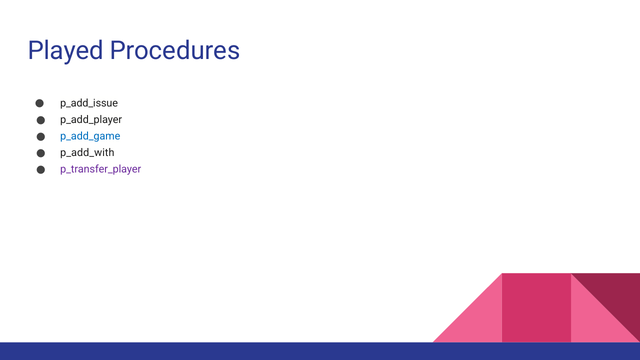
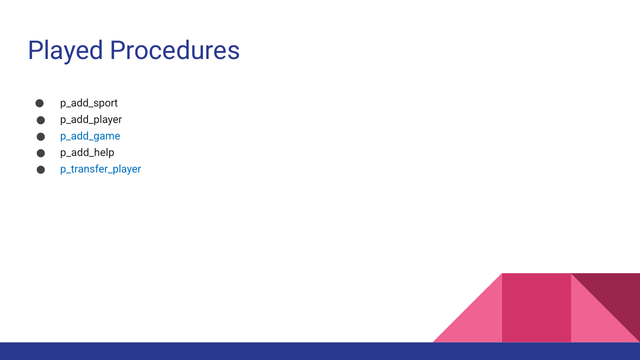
p_add_issue: p_add_issue -> p_add_sport (89, 103)
p_add_with: p_add_with -> p_add_help (87, 153)
p_transfer_player colour: purple -> blue (101, 169)
